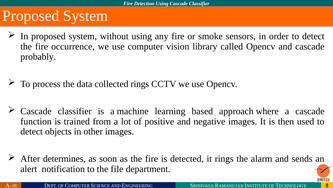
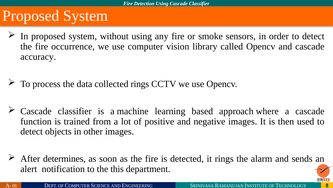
probably: probably -> accuracy (38, 56)
file: file -> this (117, 168)
